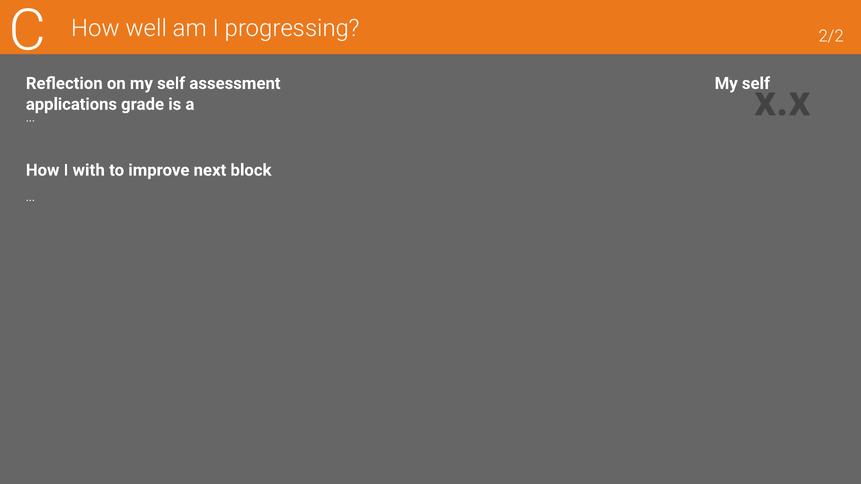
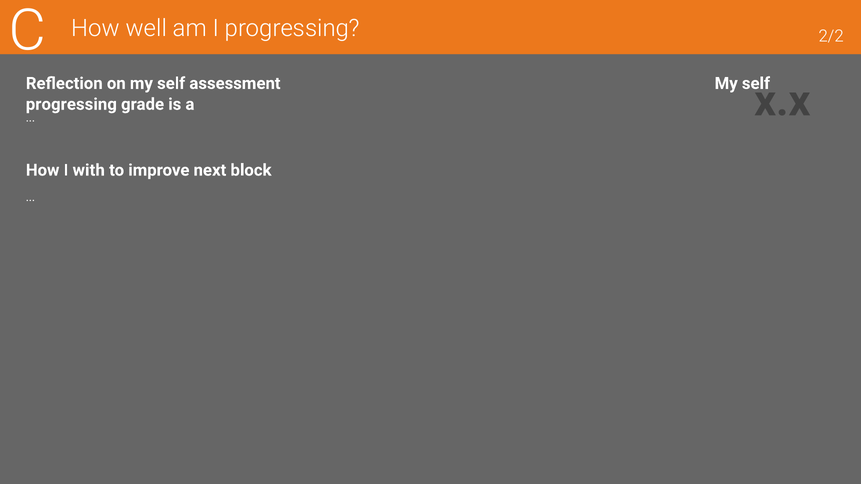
applications: applications -> progressing (71, 104)
